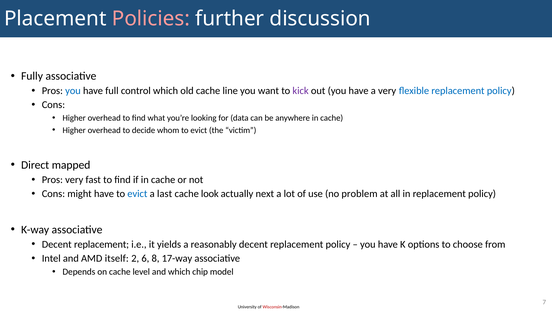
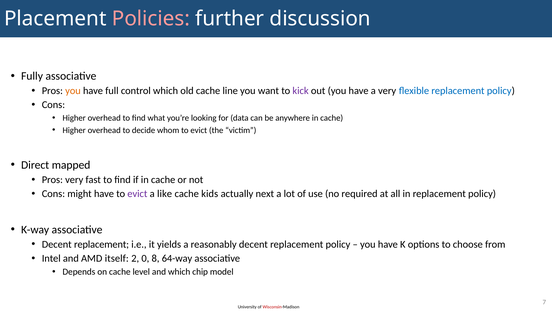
you colour: blue -> orange (73, 91)
evict colour: blue -> purple (137, 193)
last: last -> like (165, 193)
look: look -> kids (210, 193)
problem: problem -> required (360, 193)
6: 6 -> 0 (145, 258)
17-way: 17-way -> 64-way (177, 258)
